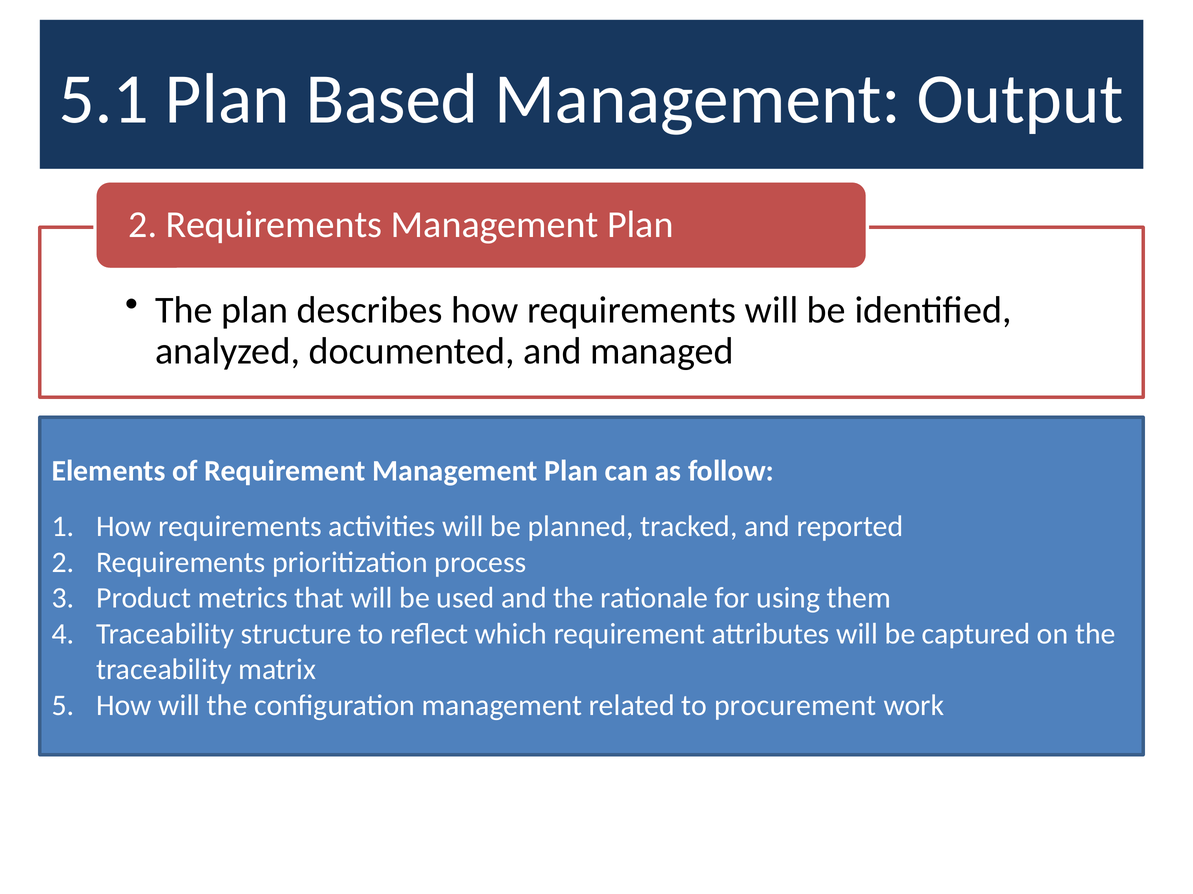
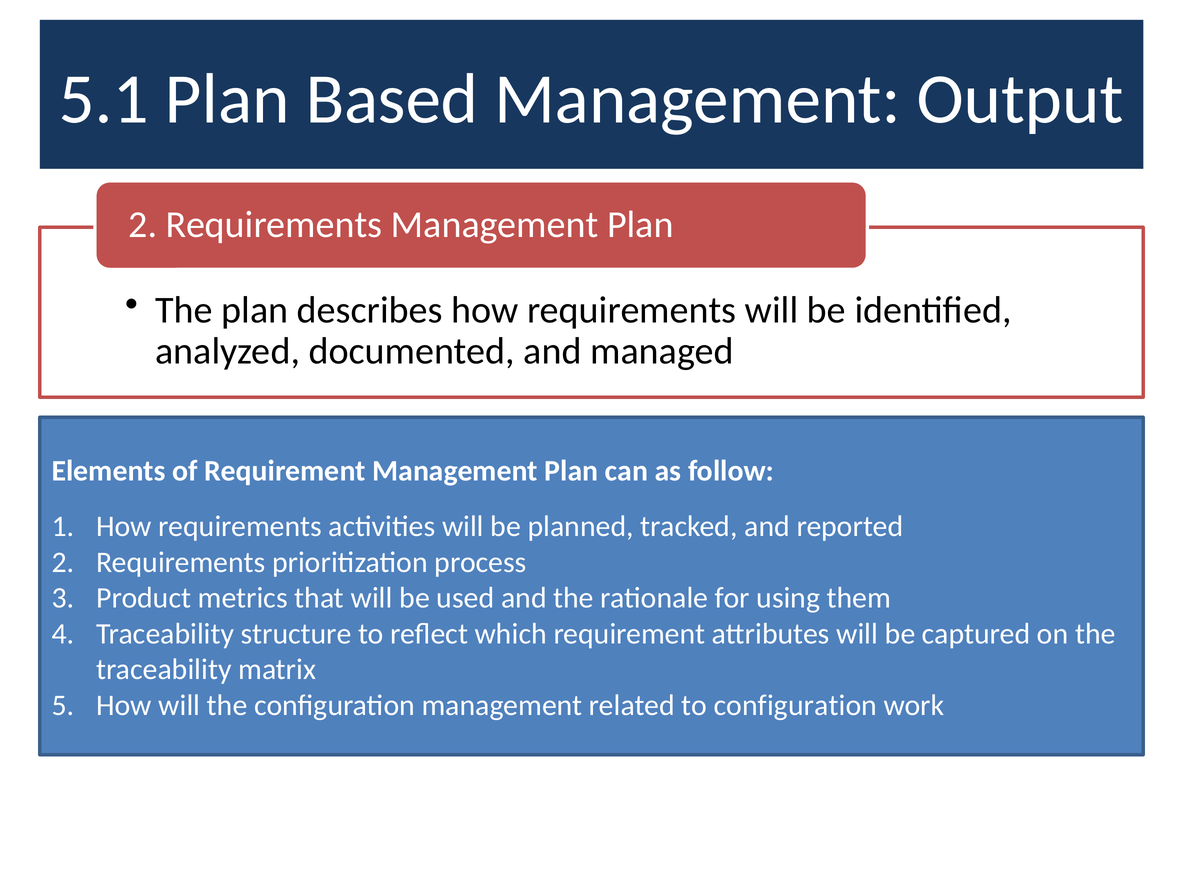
to procurement: procurement -> configuration (795, 706)
